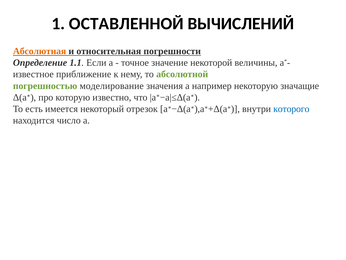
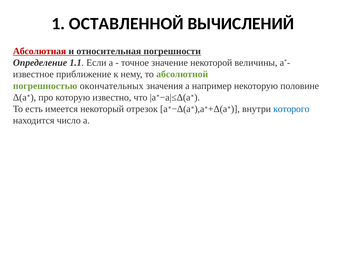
Абсолютная colour: orange -> red (40, 51)
моделирование: моделирование -> окончательных (112, 86)
значащие: значащие -> половине (300, 86)
